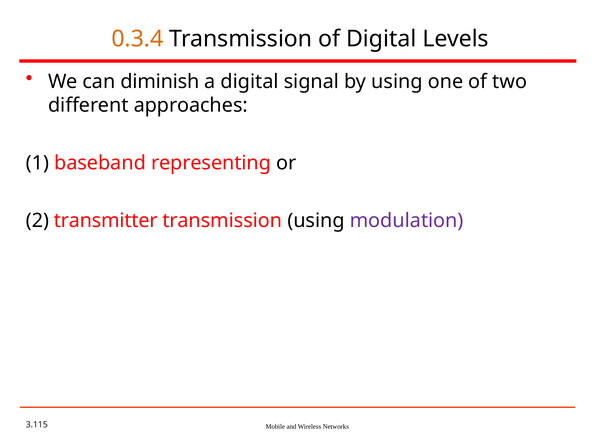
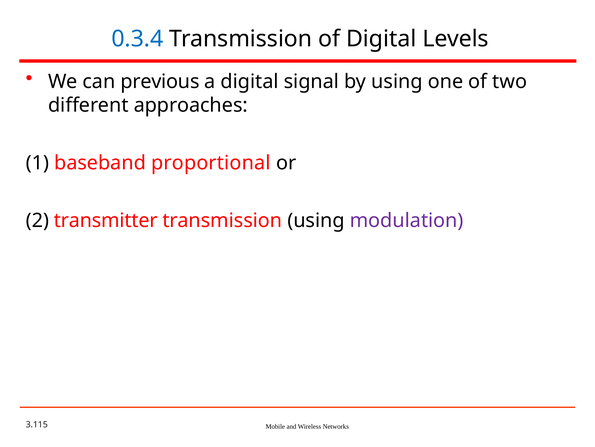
0.3.4 colour: orange -> blue (137, 39)
diminish: diminish -> previous (160, 81)
representing: representing -> proportional (211, 163)
